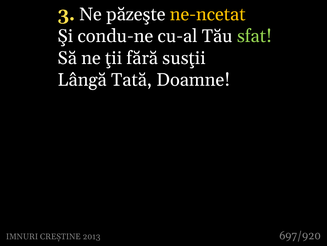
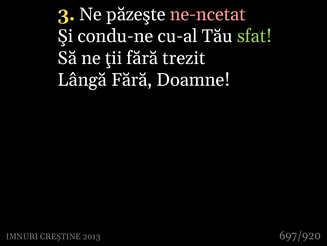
ne-ncetat colour: yellow -> pink (208, 14)
susţii: susţii -> trezit (184, 58)
Lângă Tată: Tată -> Fără (132, 80)
